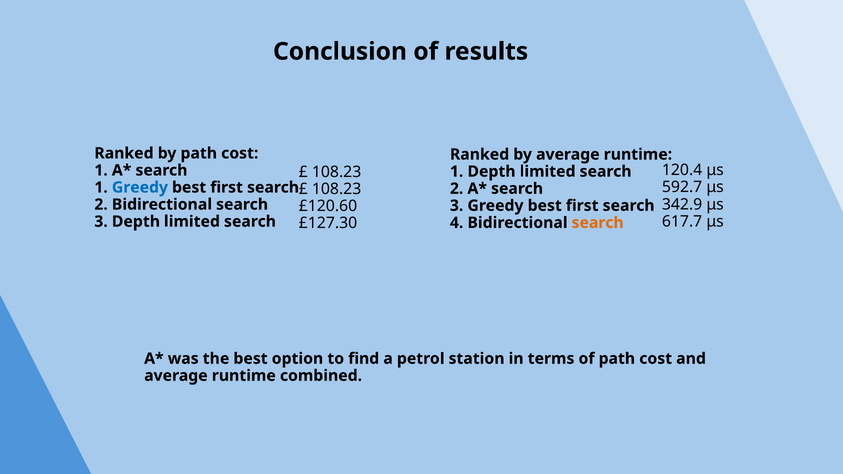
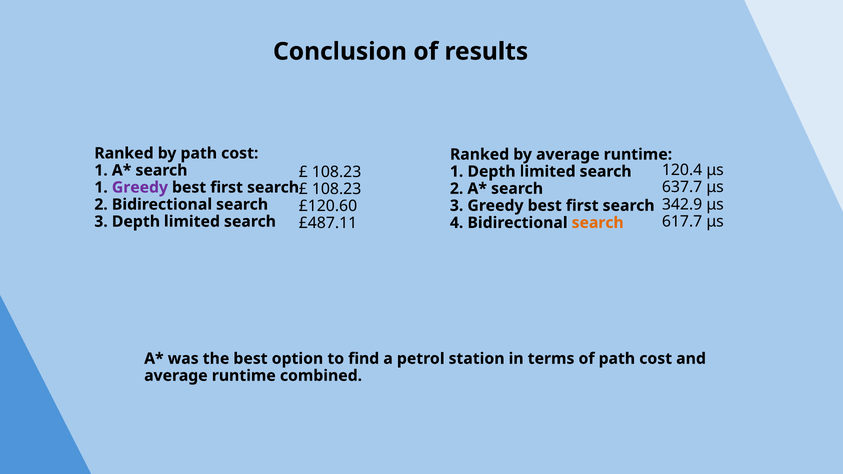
592.7: 592.7 -> 637.7 (682, 187)
Greedy colour: blue -> purple (140, 187)
£127.30: £127.30 -> £487.11 (328, 223)
